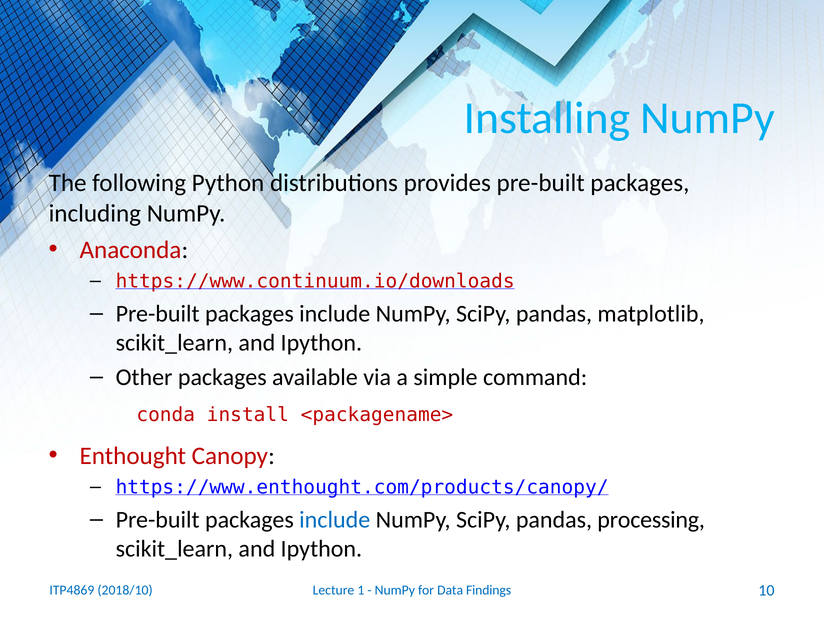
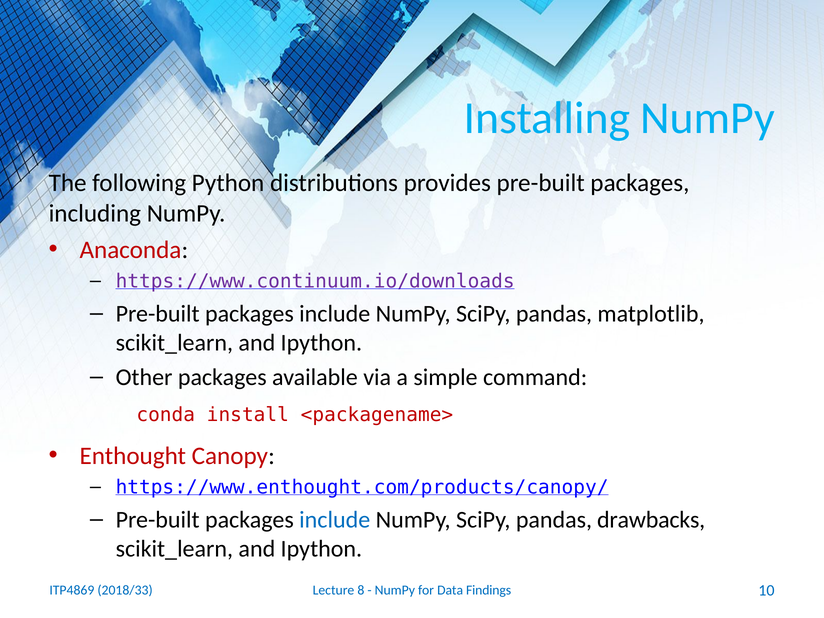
https://www.continuum.io/downloads colour: red -> purple (315, 281)
processing: processing -> drawbacks (651, 520)
1: 1 -> 8 (361, 590)
2018/10: 2018/10 -> 2018/33 (125, 590)
